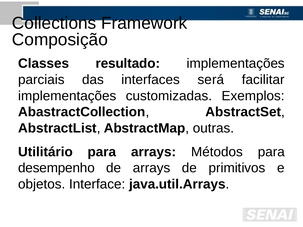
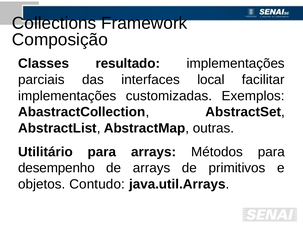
será: será -> local (211, 80)
Interface: Interface -> Contudo (97, 184)
